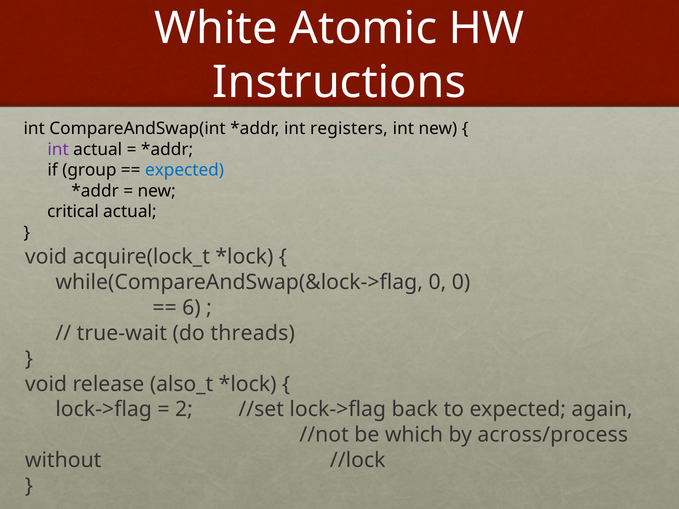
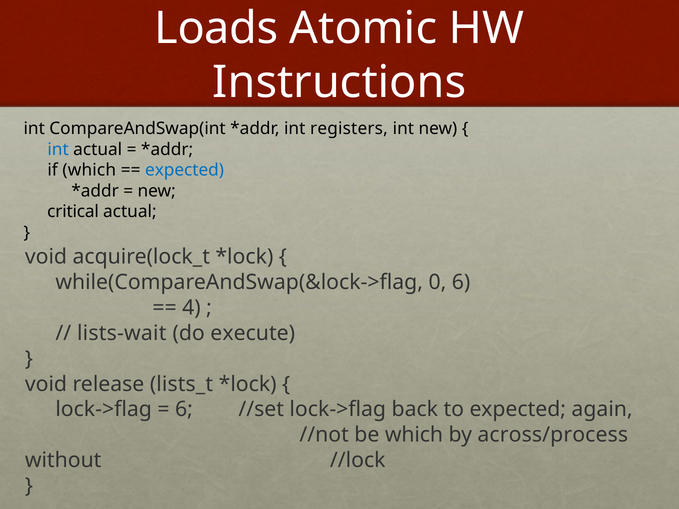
White: White -> Loads (216, 28)
int colour: purple -> blue (58, 150)
if group: group -> which (89, 170)
0 0: 0 -> 6 (461, 282)
6: 6 -> 4 (191, 308)
true-wait: true-wait -> lists-wait (122, 333)
threads: threads -> execute (253, 333)
also_t: also_t -> lists_t (181, 384)
2: 2 -> 6 (184, 410)
